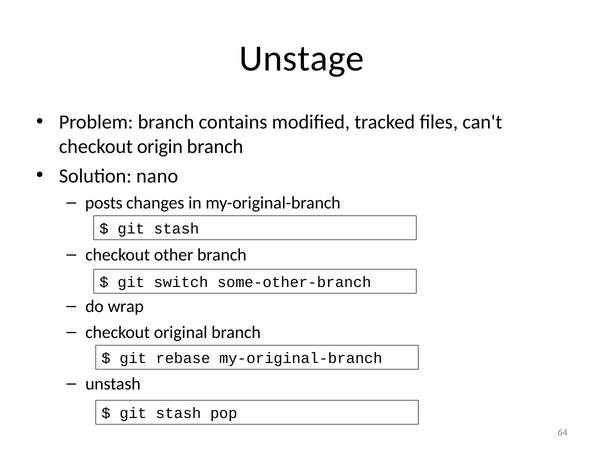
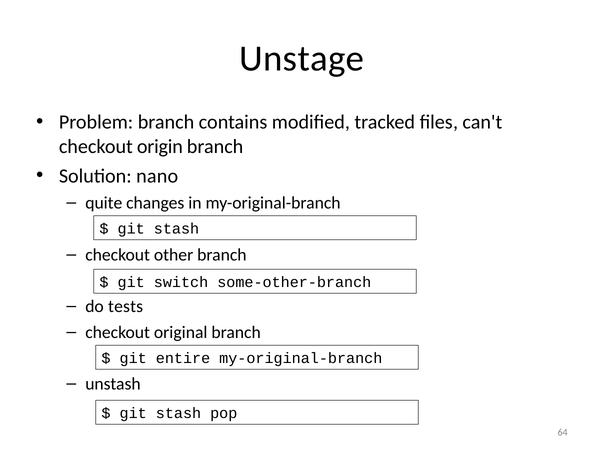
posts: posts -> quite (104, 203)
wrap: wrap -> tests (126, 306)
rebase: rebase -> entire (183, 358)
